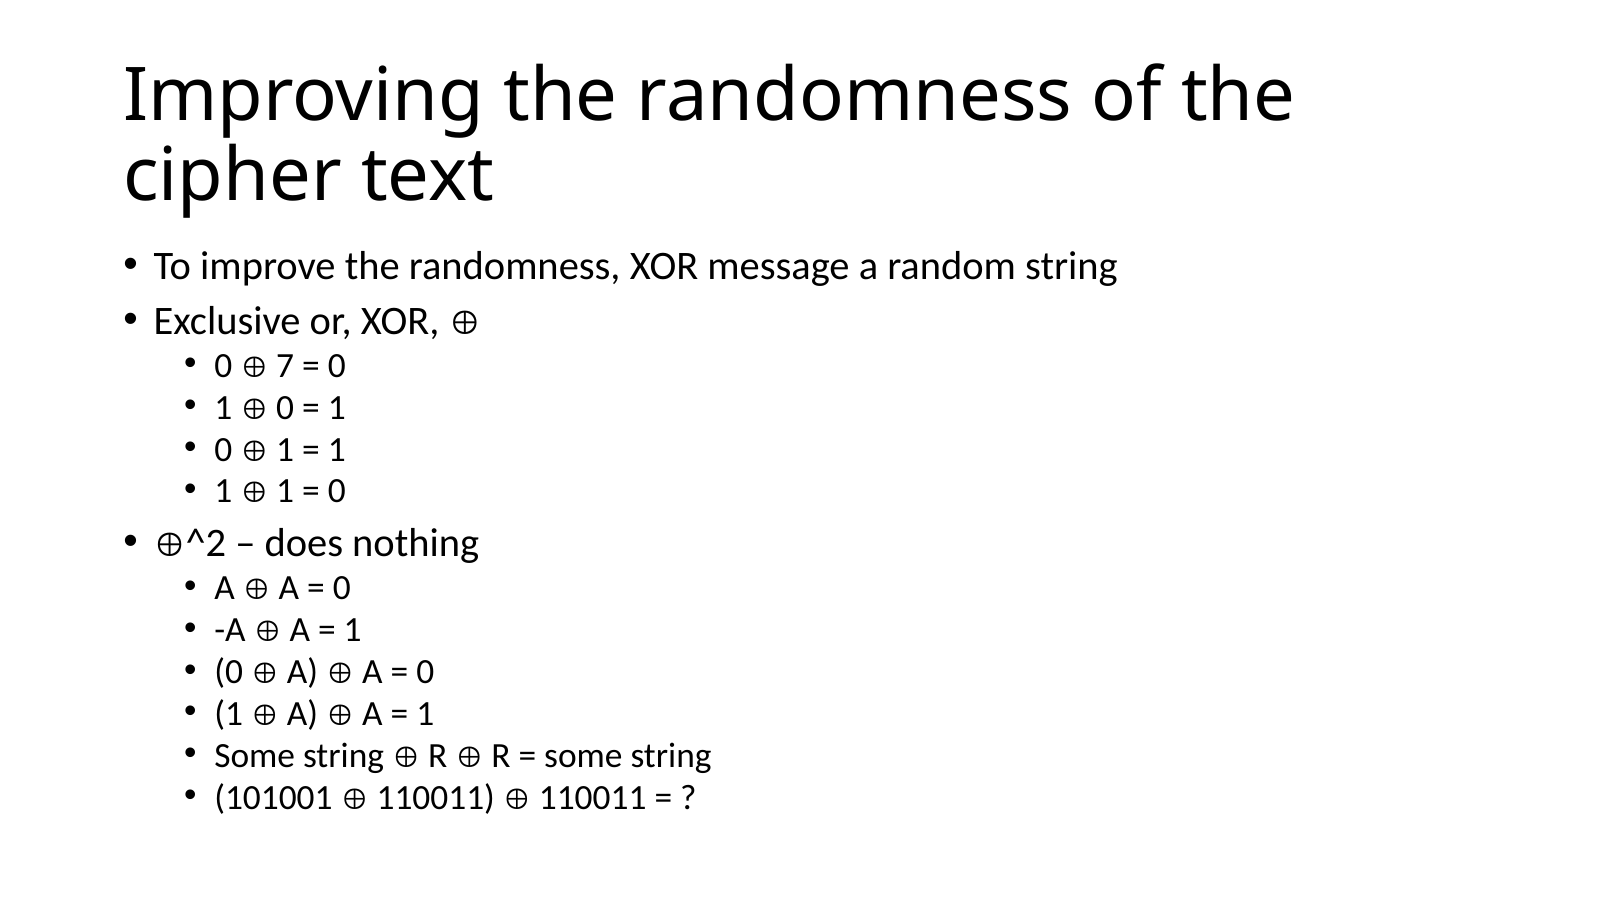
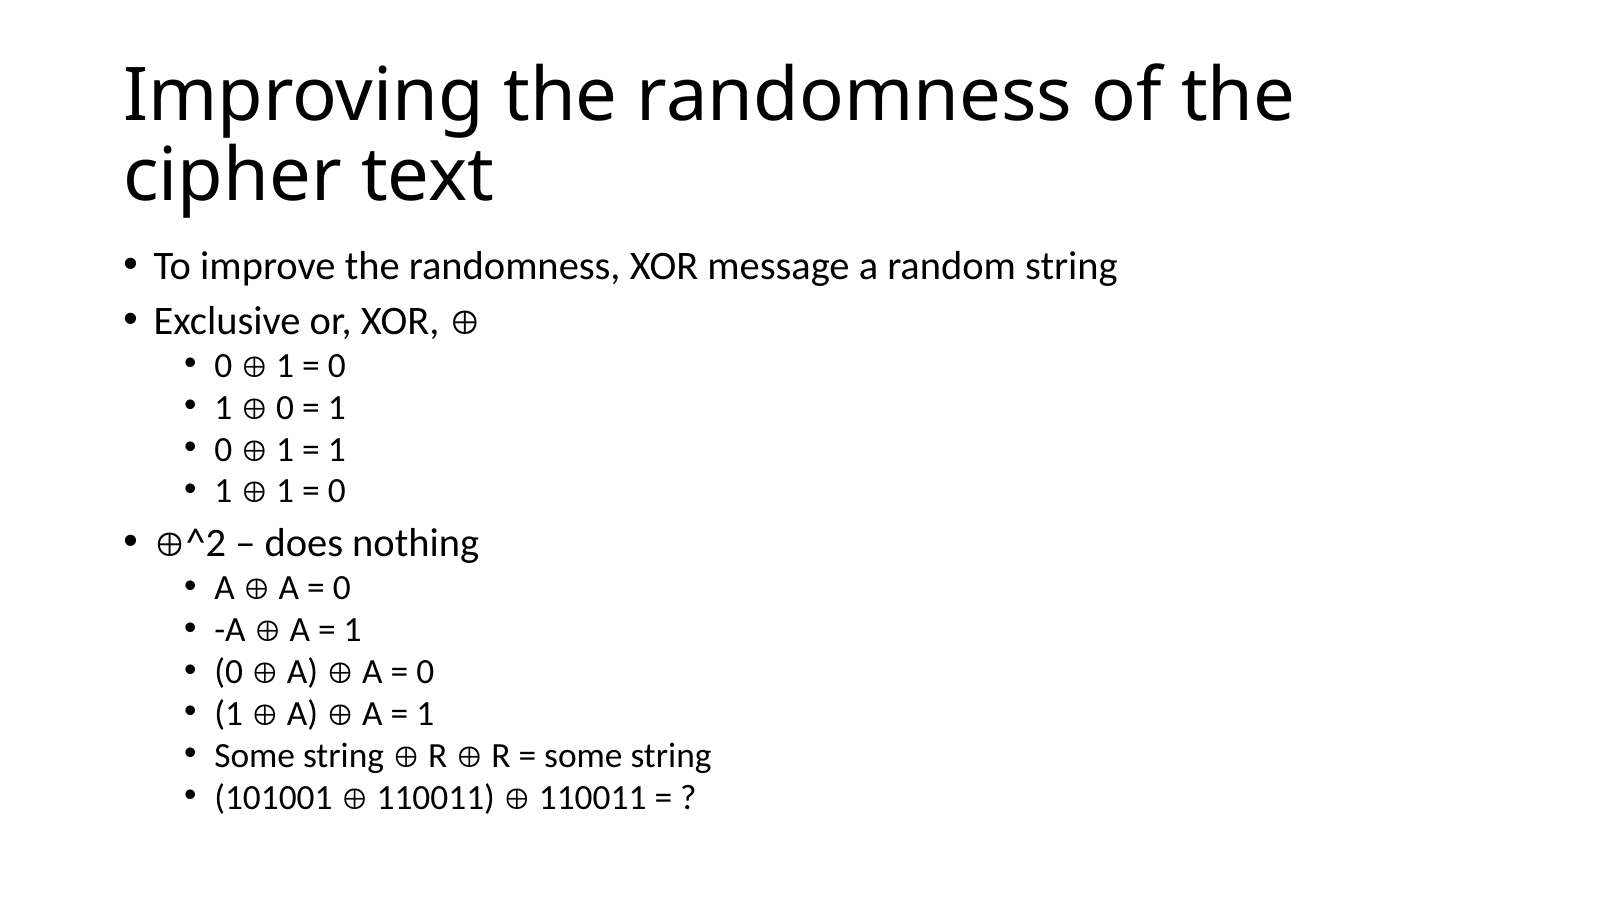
7: 7 -> 1 (285, 366)
